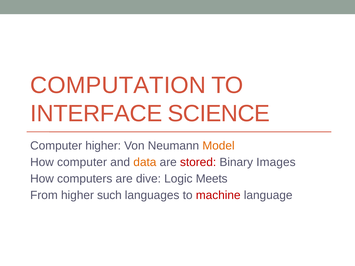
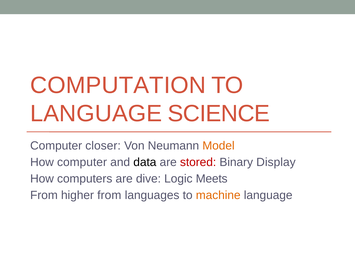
INTERFACE: INTERFACE -> LANGUAGE (96, 114)
Computer higher: higher -> closer (103, 146)
data colour: orange -> black (145, 162)
Images: Images -> Display (276, 162)
higher such: such -> from (109, 195)
machine colour: red -> orange (218, 195)
